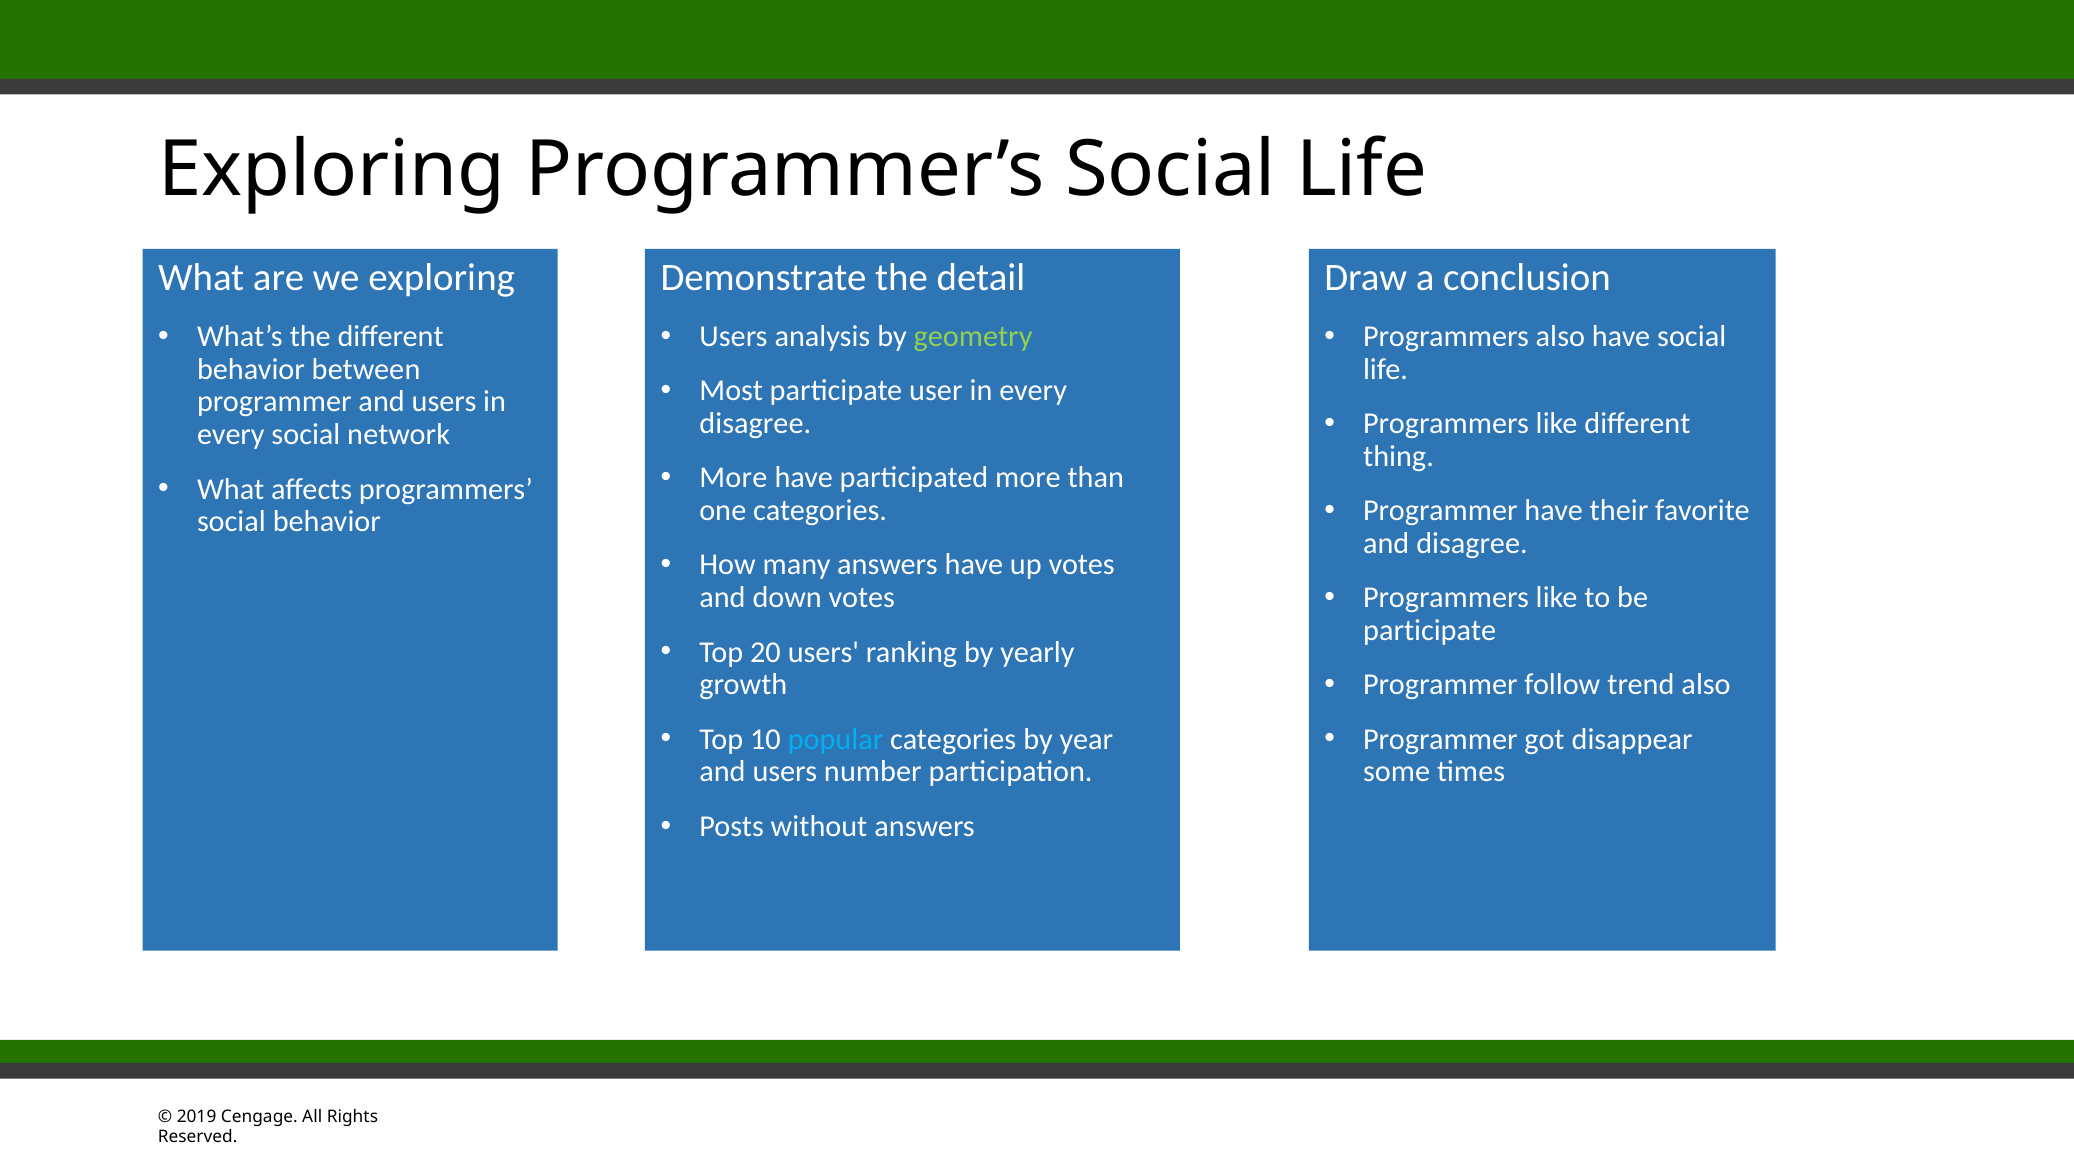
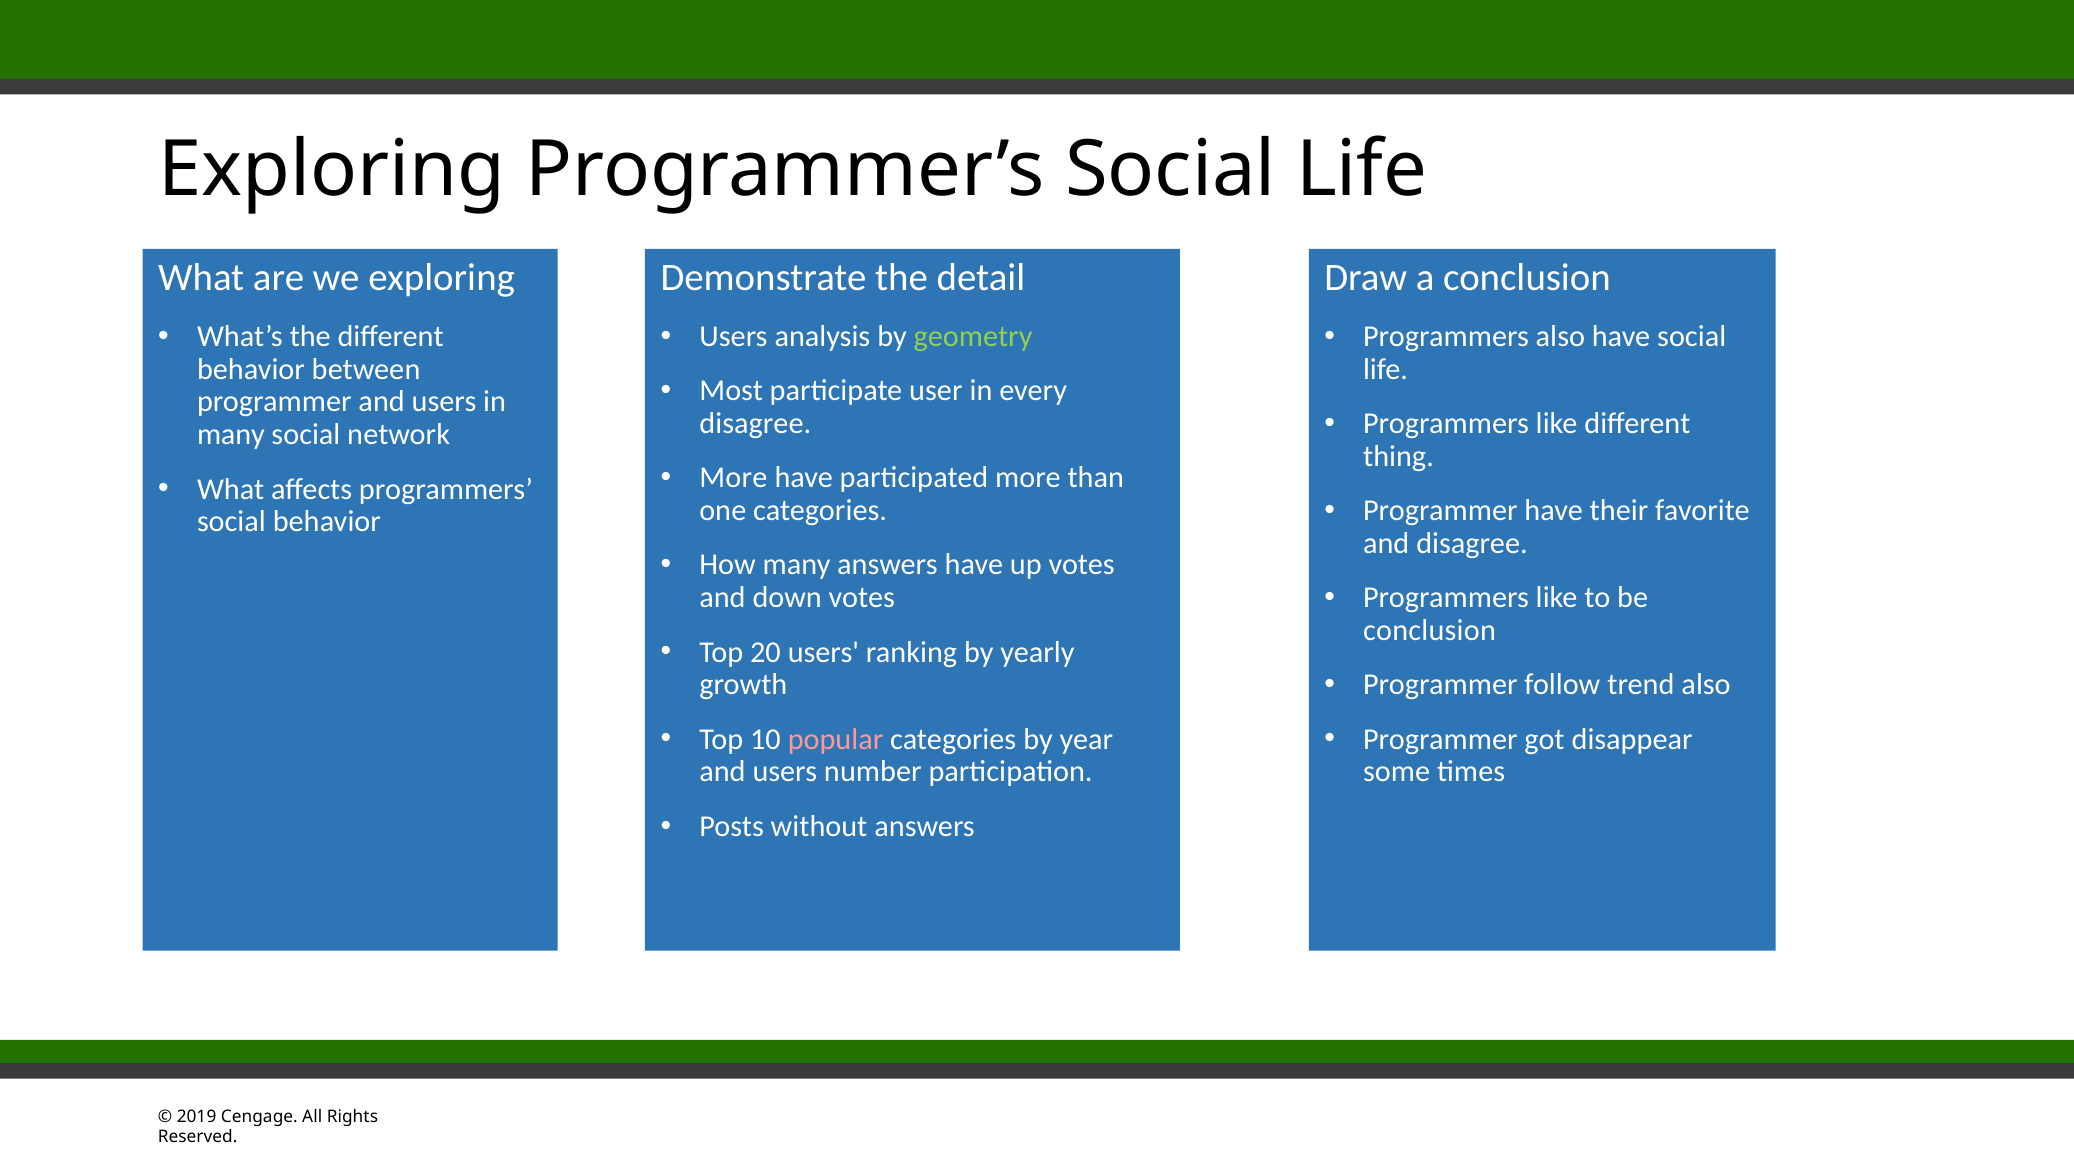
every: every -> many (231, 435)
participate: participate -> conclusion (1430, 630)
popular colour: light blue -> pink (836, 739)
